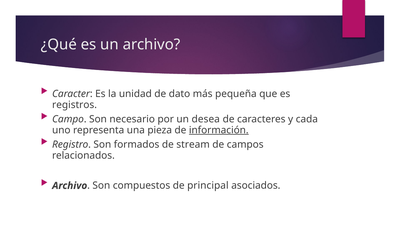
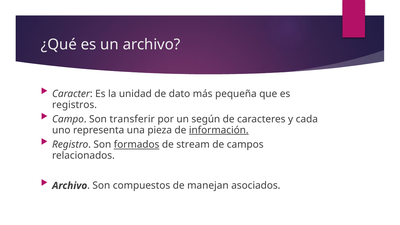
necesario: necesario -> transferir (132, 119)
desea: desea -> según (206, 119)
formados underline: none -> present (137, 145)
principal: principal -> manejan (208, 186)
